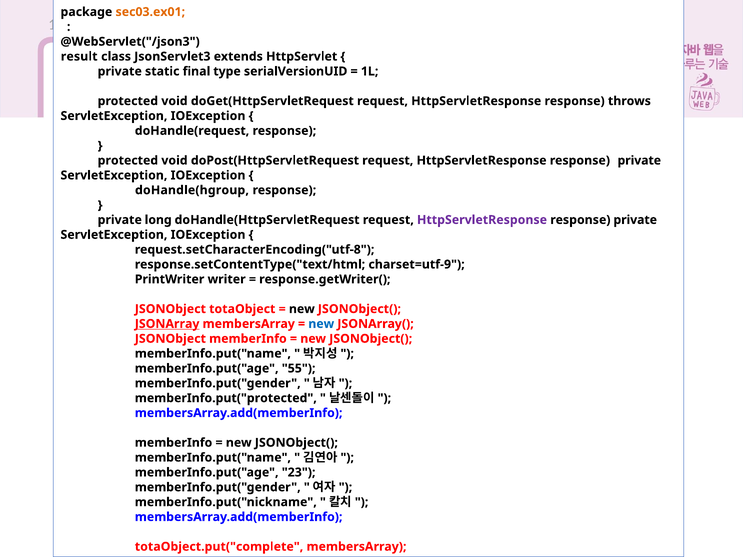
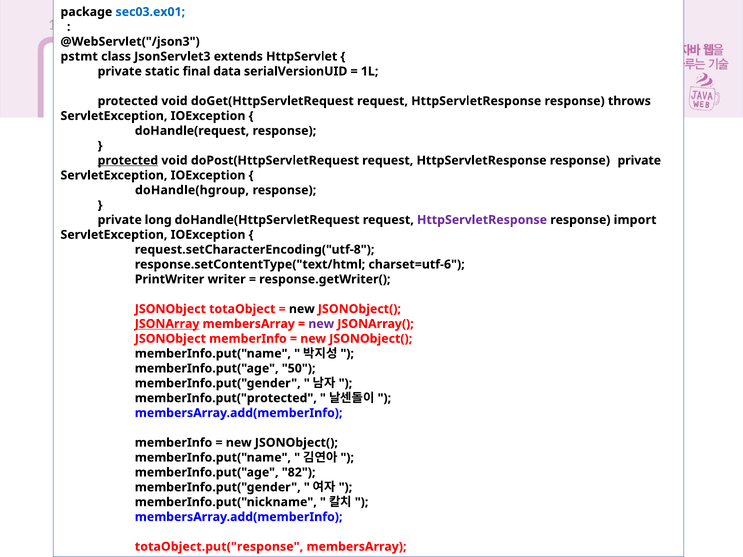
sec03.ex01 colour: orange -> blue (150, 12)
result: result -> pstmt (79, 56)
type: type -> data (227, 71)
protected underline: none -> present (128, 161)
private: private -> import (635, 220)
charset=utf-9: charset=utf-9 -> charset=utf-6 (417, 265)
new colour: blue -> purple (321, 324)
55: 55 -> 50 (299, 369)
23: 23 -> 82 (299, 473)
totaObject.put("complete: totaObject.put("complete -> totaObject.put("response (219, 547)
